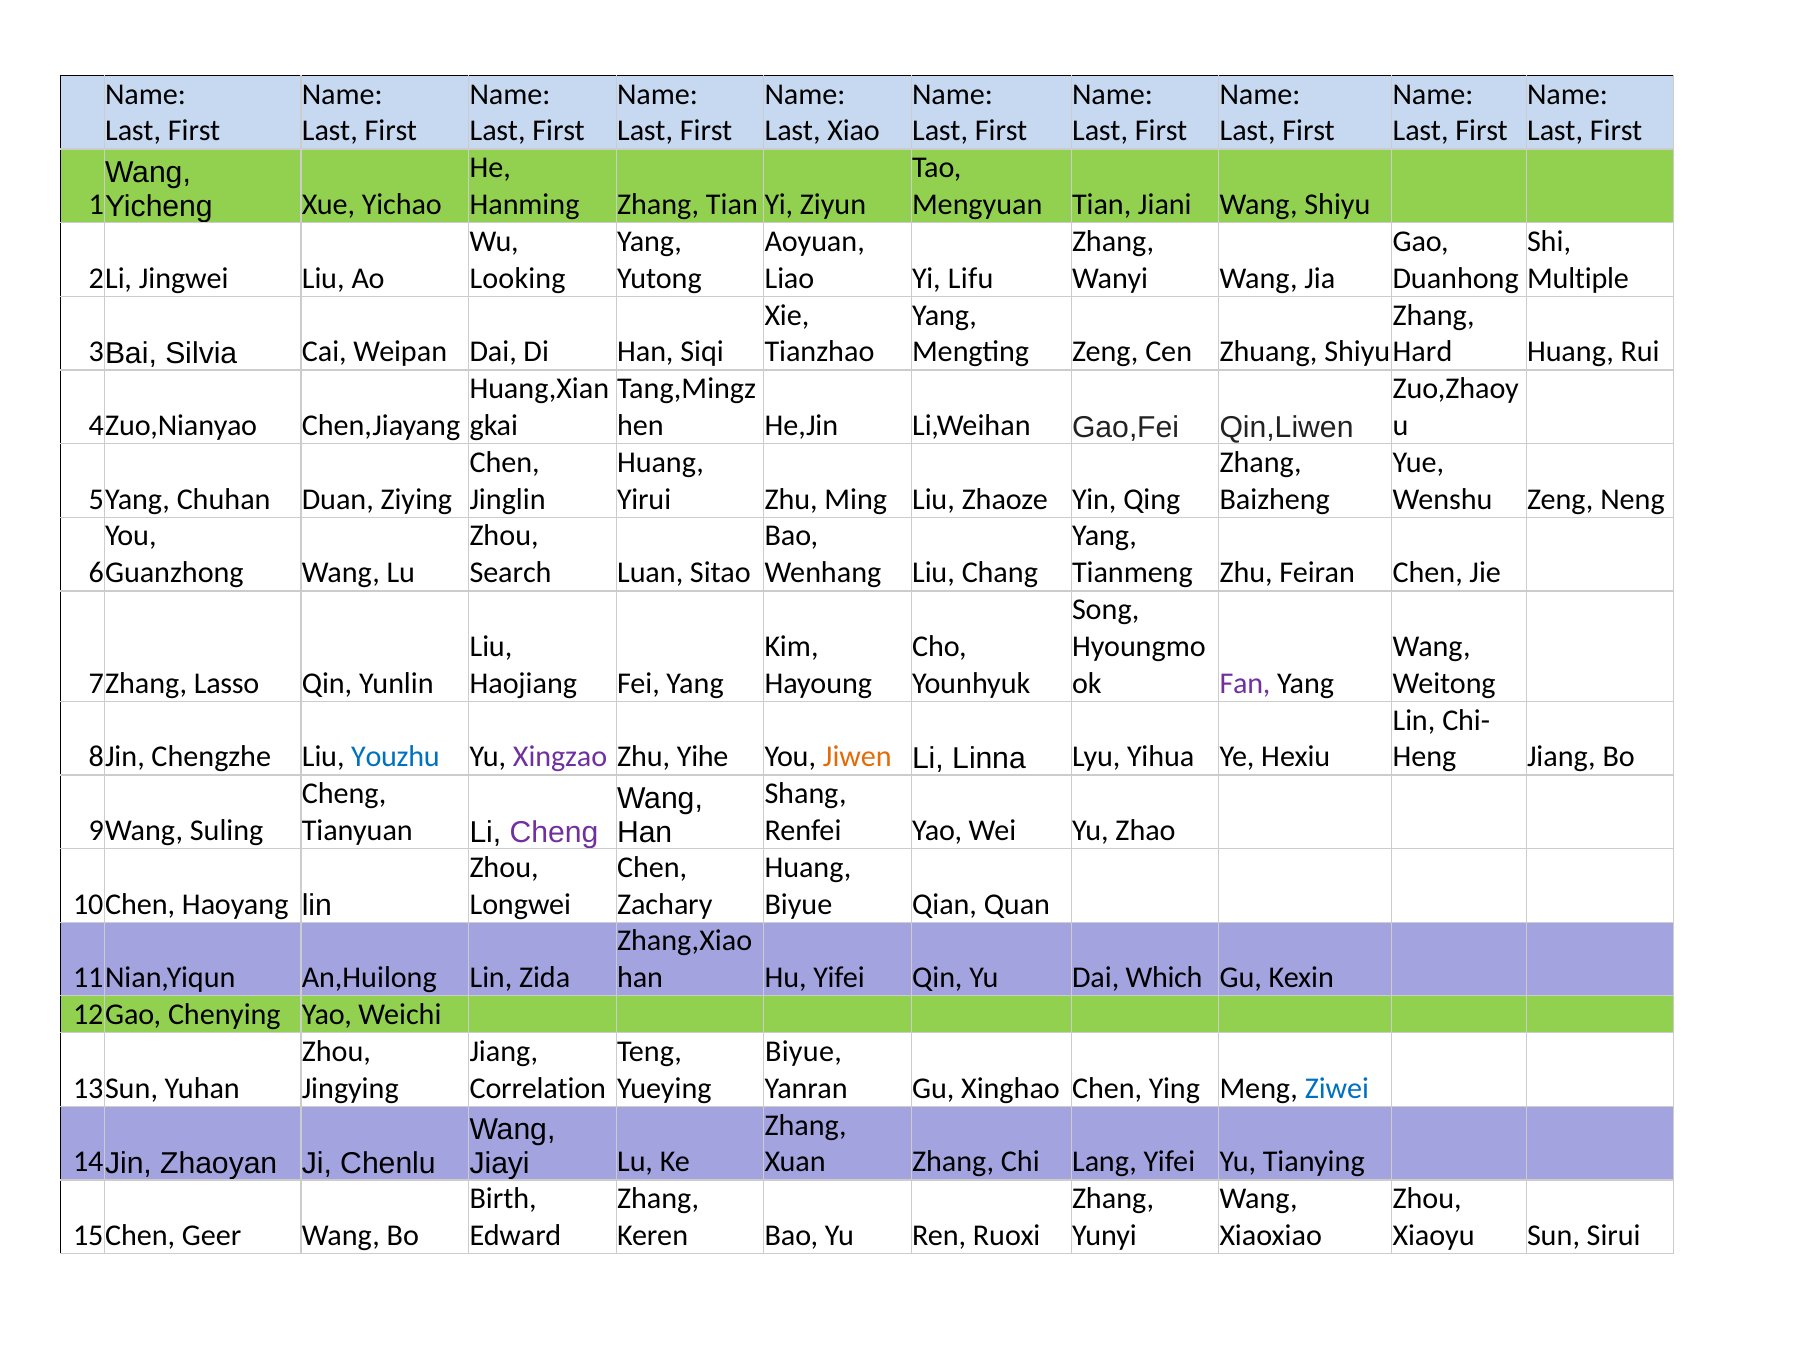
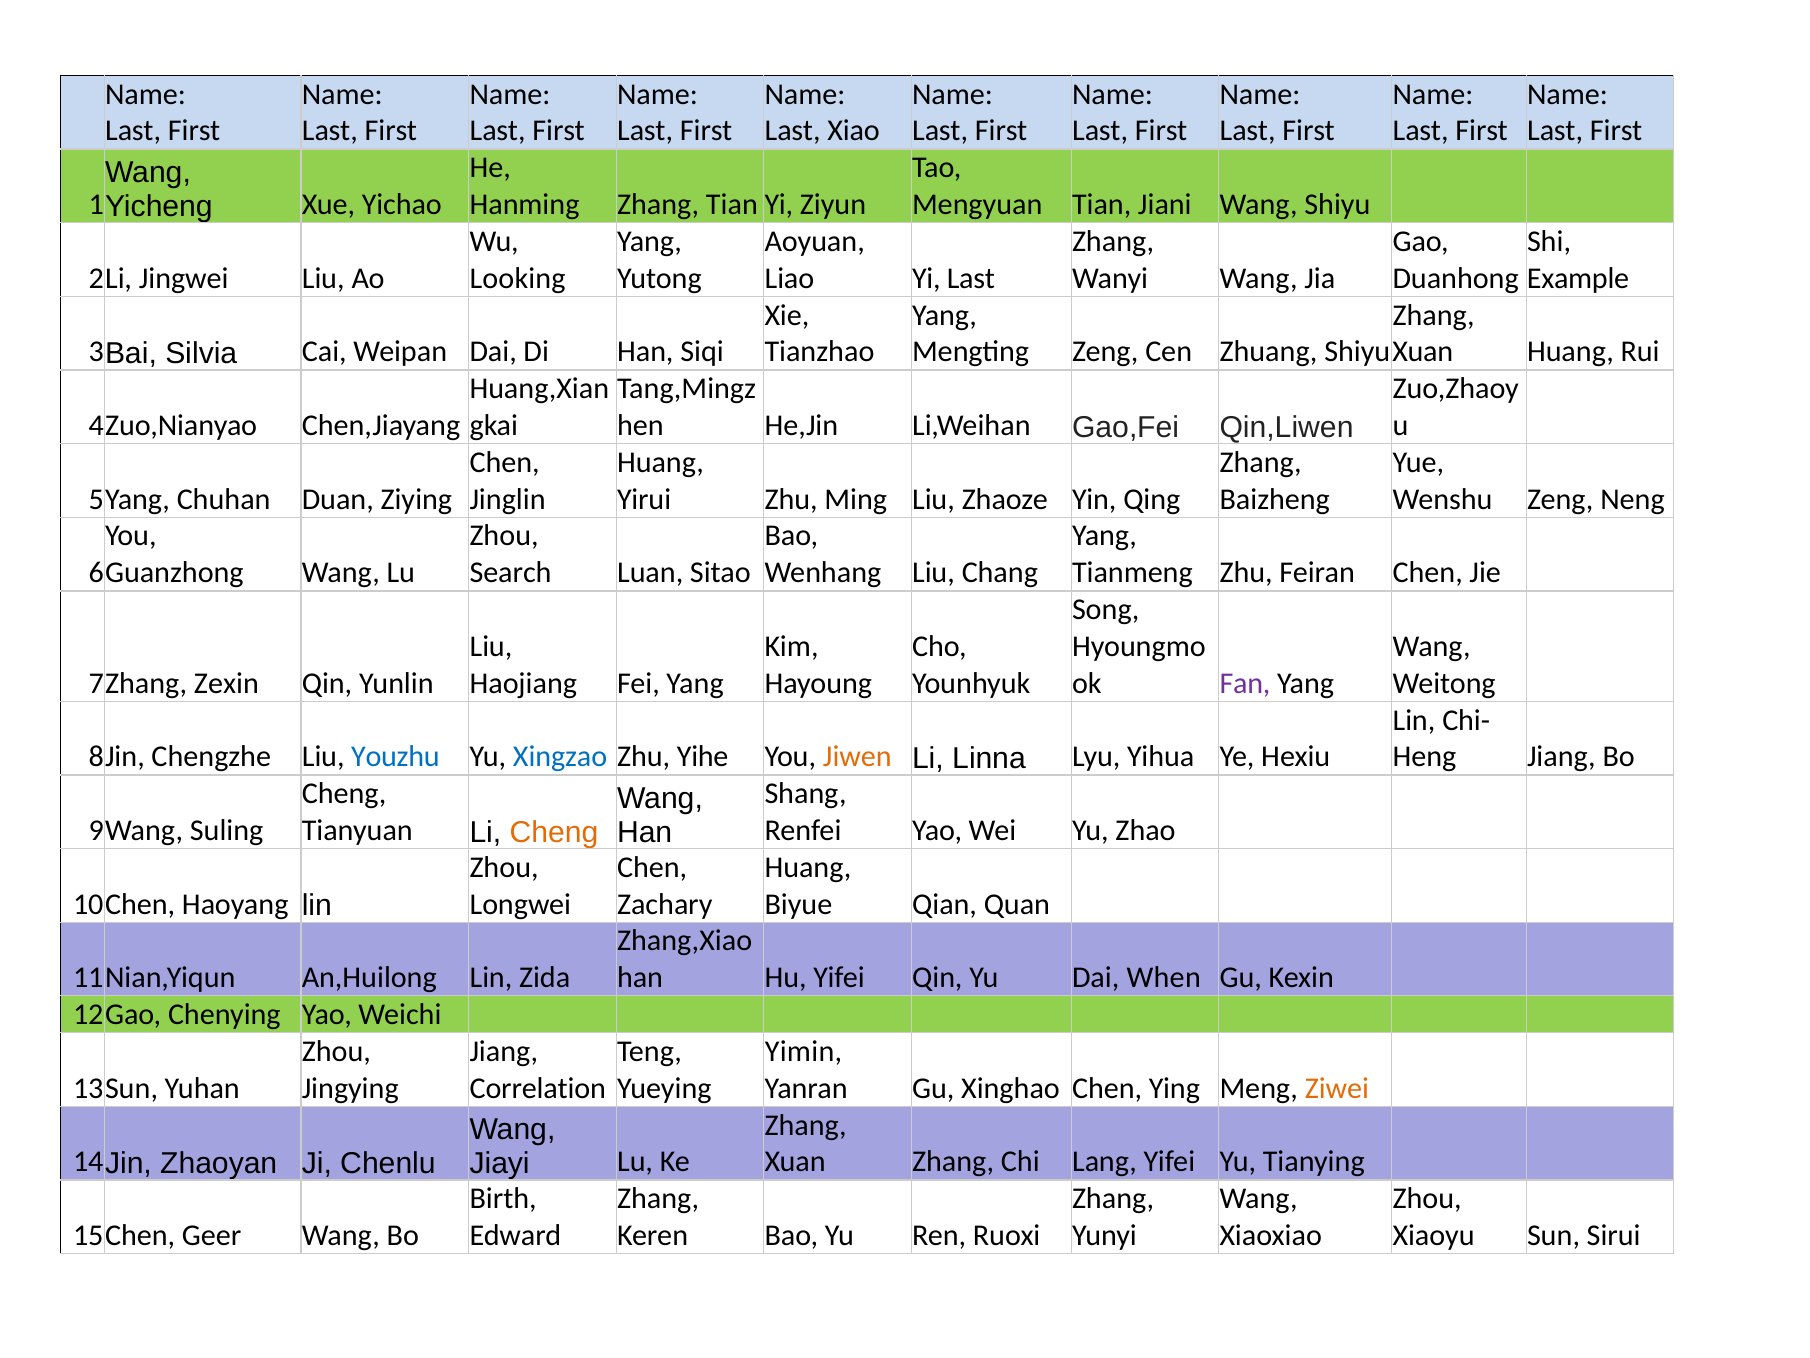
Yi Lifu: Lifu -> Last (971, 278)
Multiple: Multiple -> Example (1578, 278)
Hard: Hard -> Xuan (1423, 352)
Lasso: Lasso -> Zexin (226, 683)
Xingzao colour: purple -> blue (560, 757)
Cheng colour: purple -> orange (554, 832)
Which: Which -> When (1164, 977)
Biyue: Biyue -> Yimin (803, 1051)
Ziwei colour: blue -> orange (1337, 1088)
